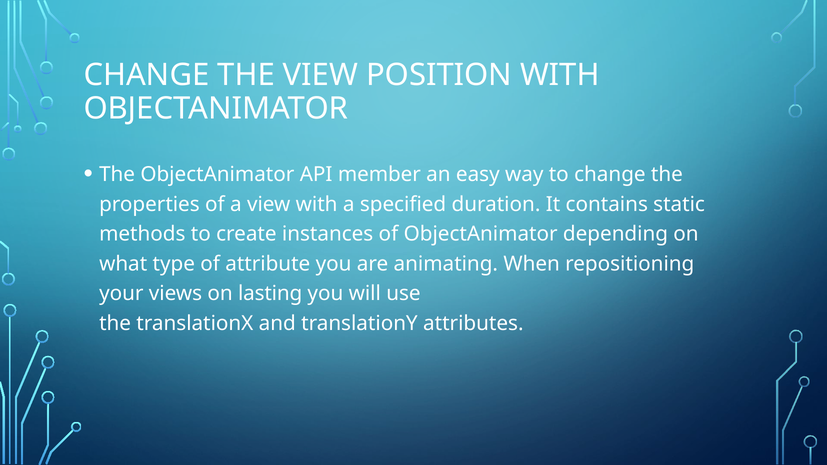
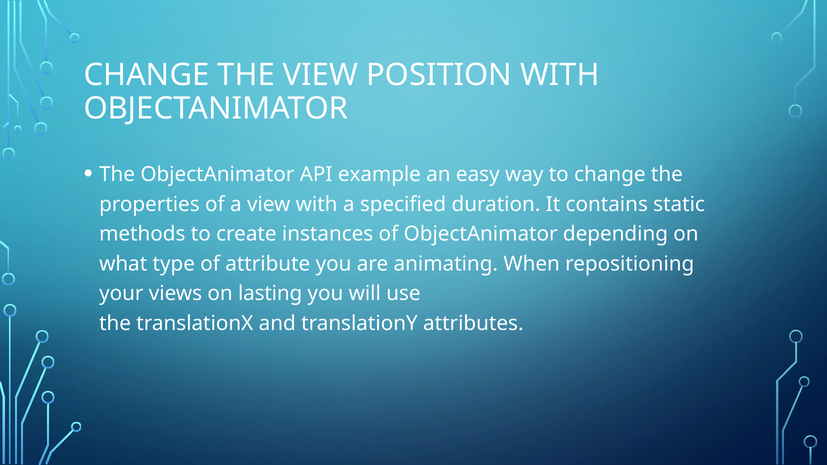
member: member -> example (379, 175)
